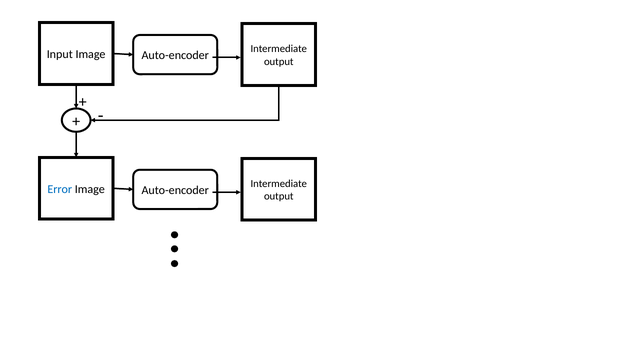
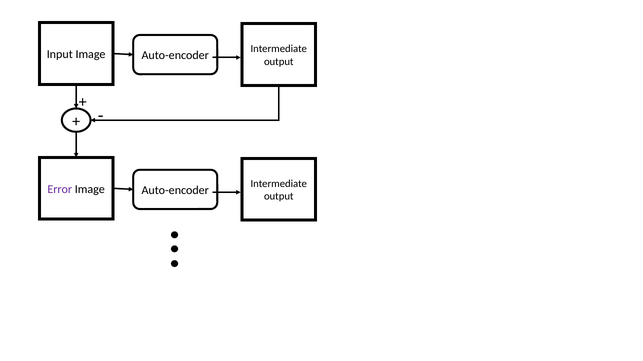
Error colour: blue -> purple (60, 189)
